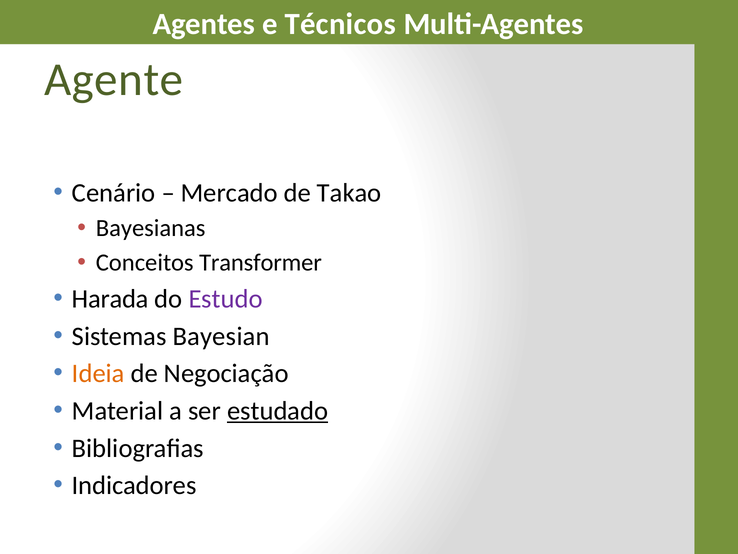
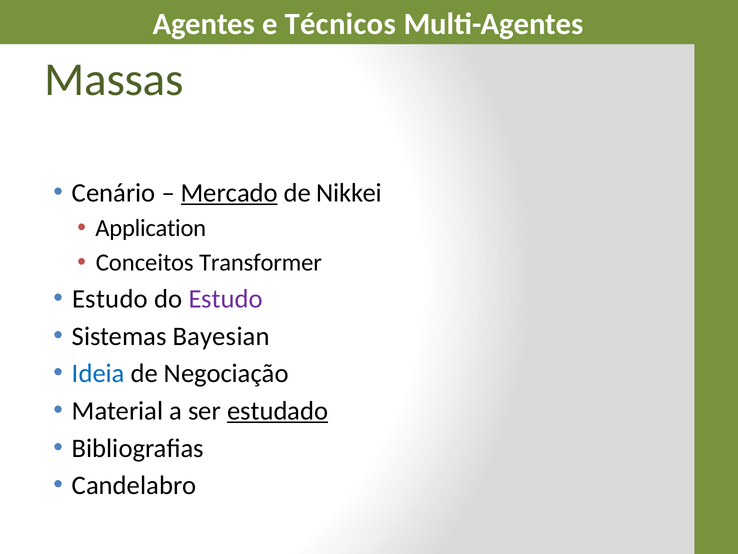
Agente: Agente -> Massas (114, 80)
Mercado underline: none -> present (229, 193)
Takao: Takao -> Nikkei (349, 193)
Bayesianas: Bayesianas -> Application (151, 228)
Harada: Harada -> Estudo (110, 299)
Ideia colour: orange -> blue (98, 373)
Indicadores: Indicadores -> Candelabro (134, 485)
